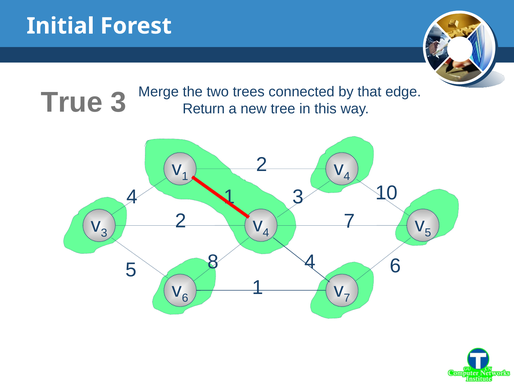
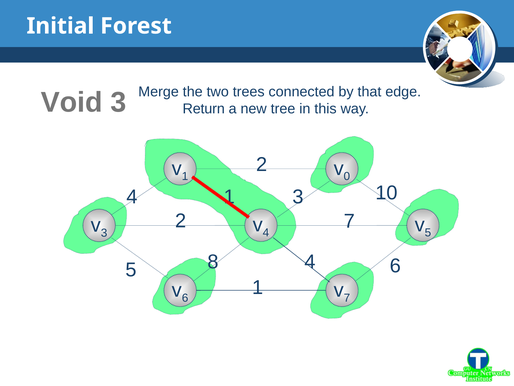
True: True -> Void (72, 102)
4: 4 -> 0 (347, 176)
